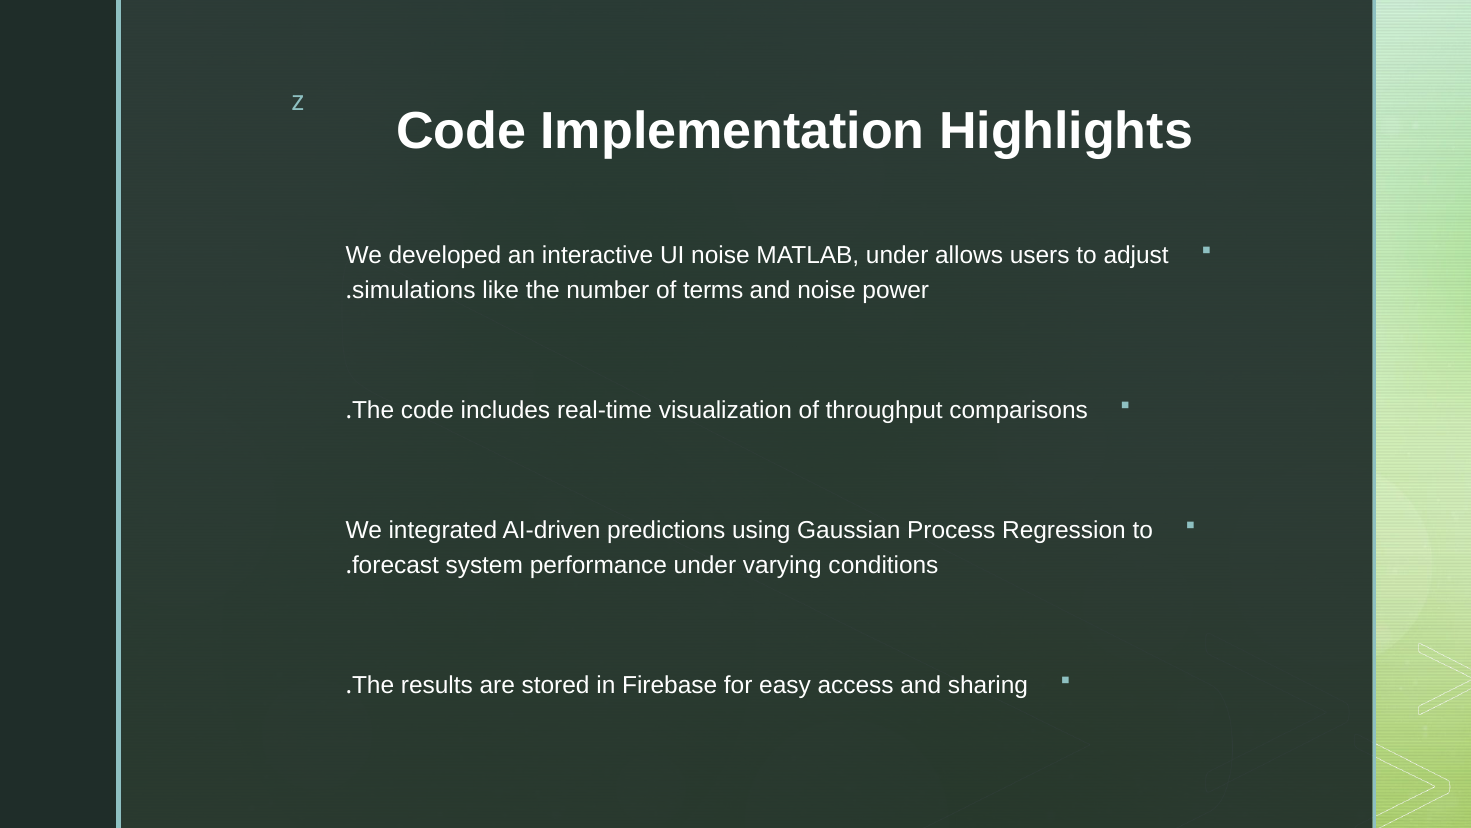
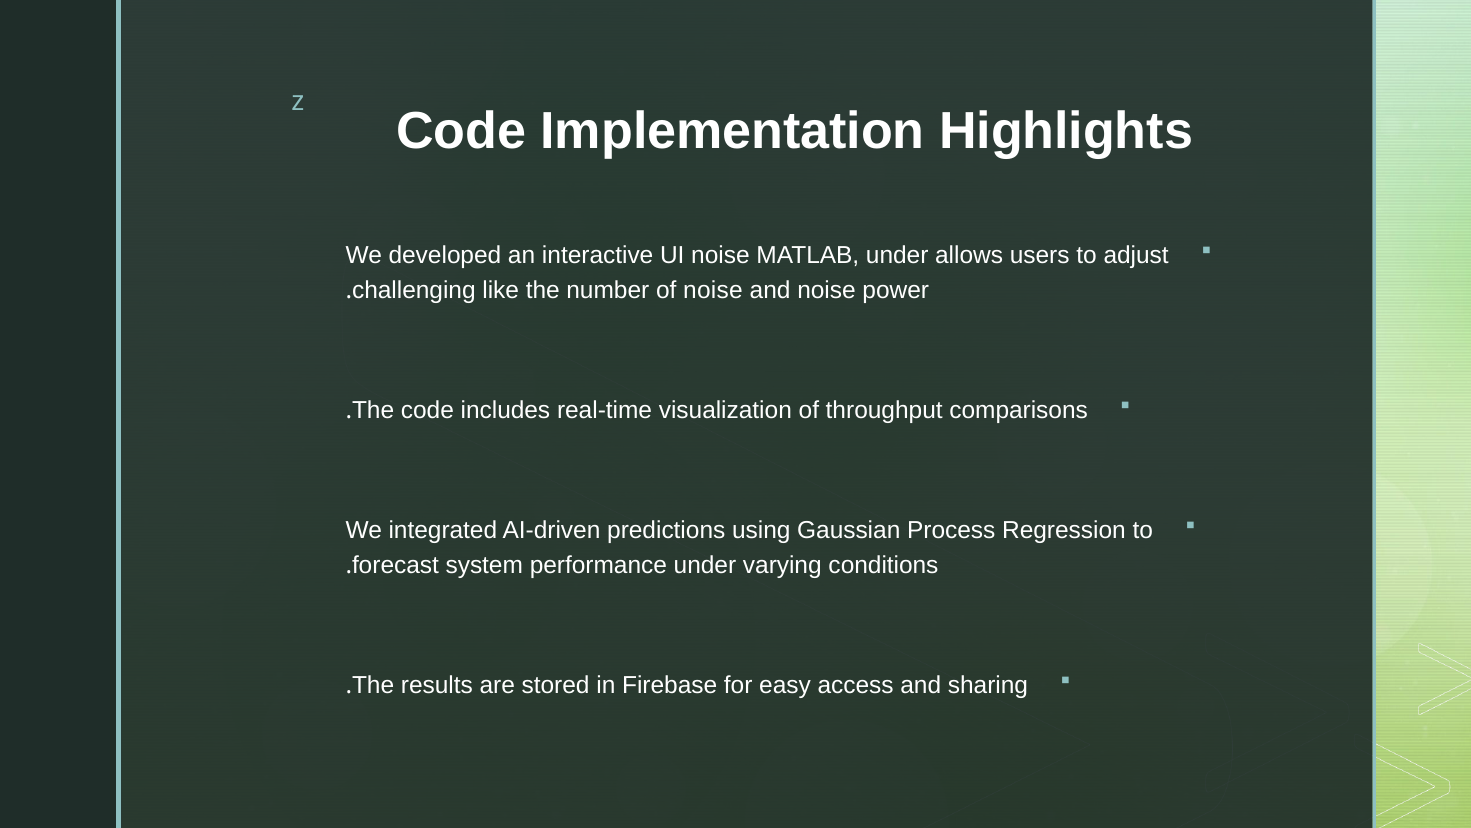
simulations: simulations -> challenging (414, 290)
of terms: terms -> noise (713, 290)
